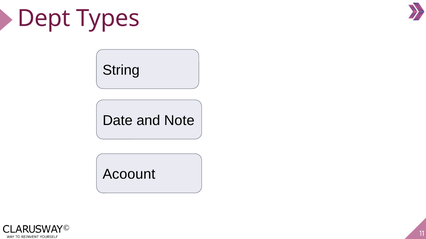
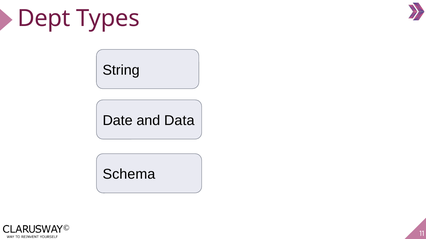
Note: Note -> Data (179, 121)
Acoount: Acoount -> Schema (129, 175)
